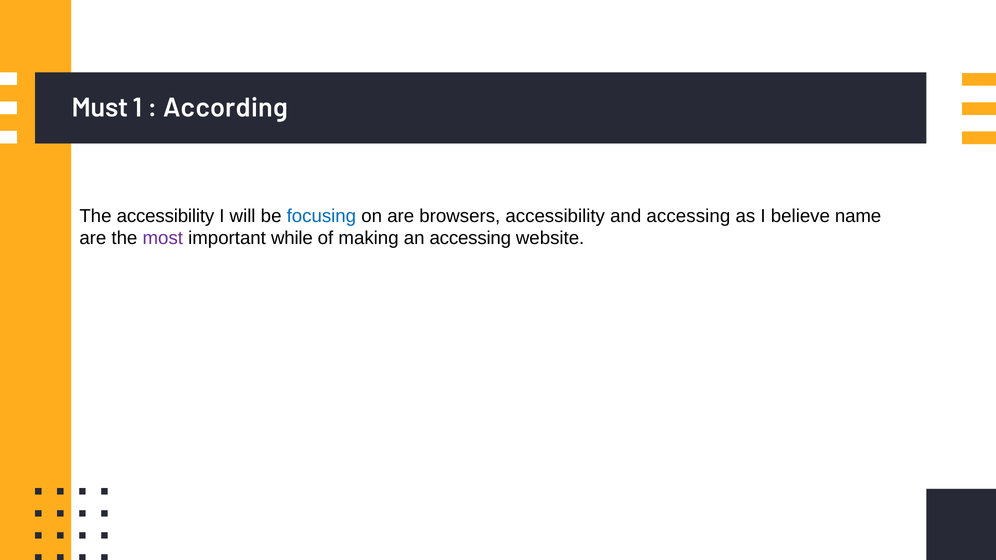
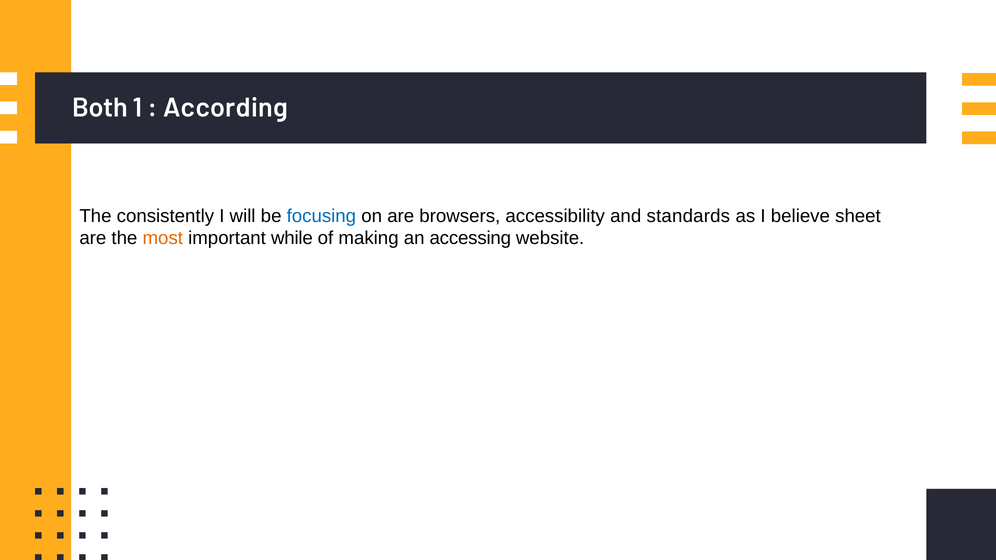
Must: Must -> Both (100, 108)
The accessibility: accessibility -> consistently (165, 216)
and accessing: accessing -> standards (688, 216)
name: name -> sheet (858, 216)
most colour: purple -> orange (163, 238)
